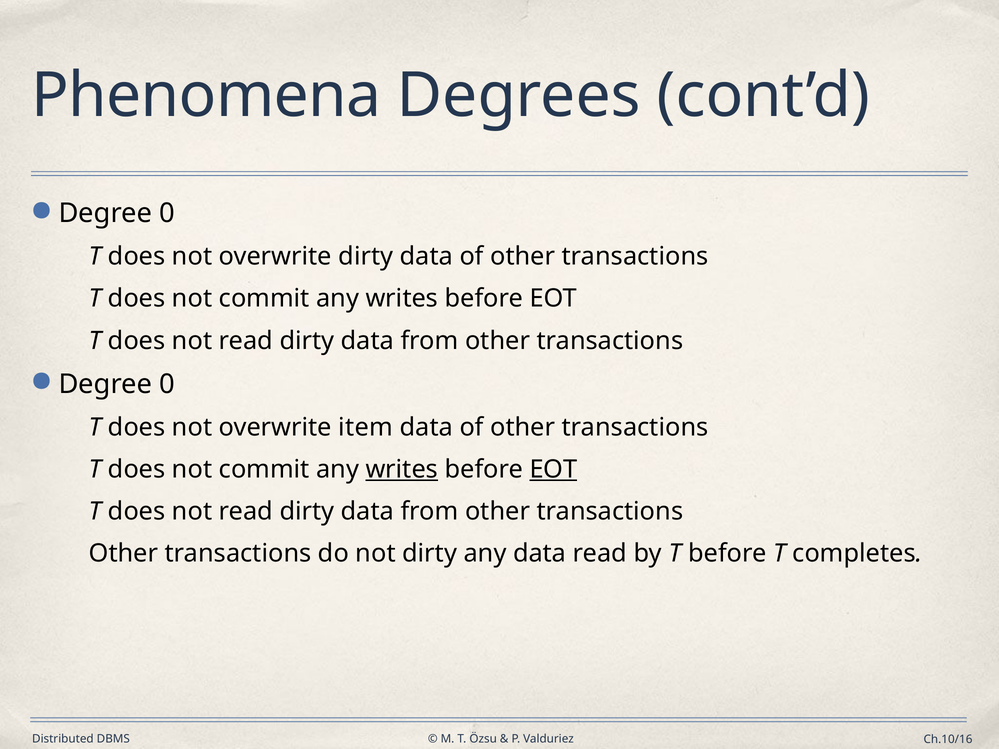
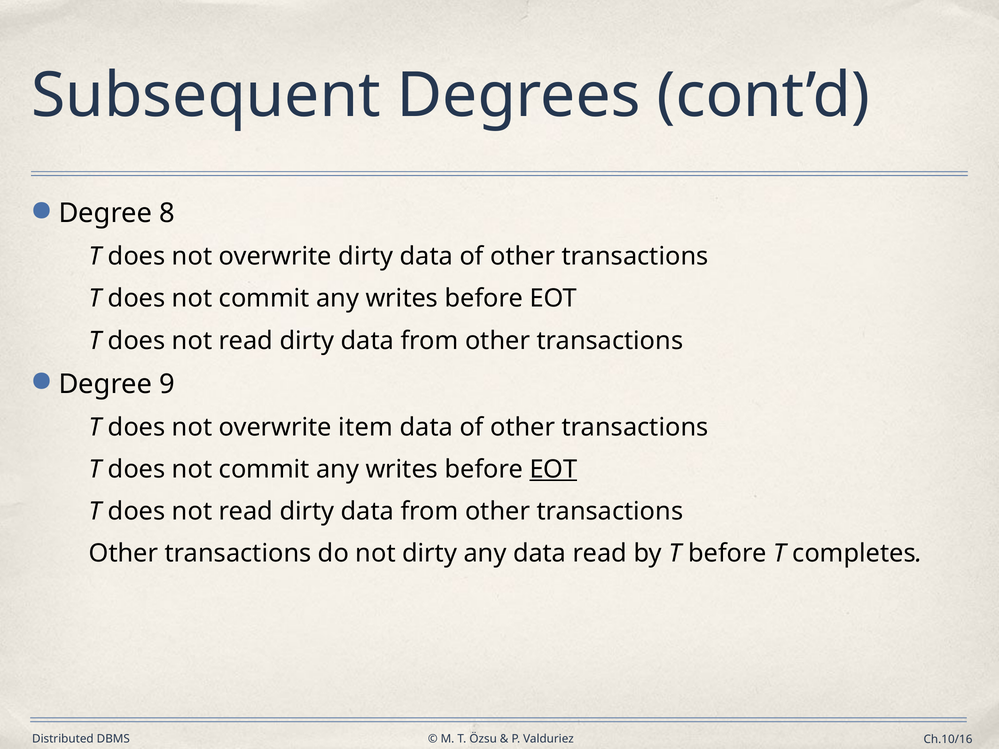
Phenomena: Phenomena -> Subsequent (206, 96)
0: 0 -> 8 (167, 213)
0: 0 -> 9 (167, 384)
writes underline: present -> none (402, 470)
